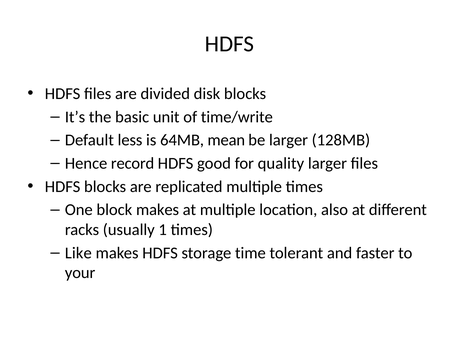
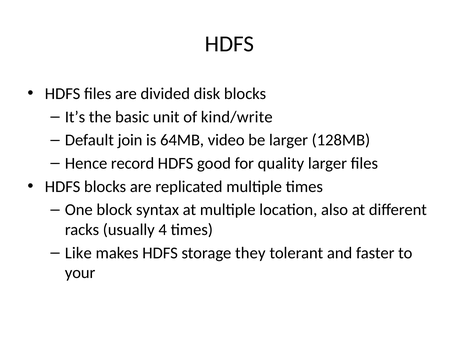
time/write: time/write -> kind/write (237, 117)
less: less -> join (130, 140)
mean: mean -> video (226, 140)
block makes: makes -> syntax (158, 210)
1: 1 -> 4 (163, 230)
time: time -> they (250, 253)
